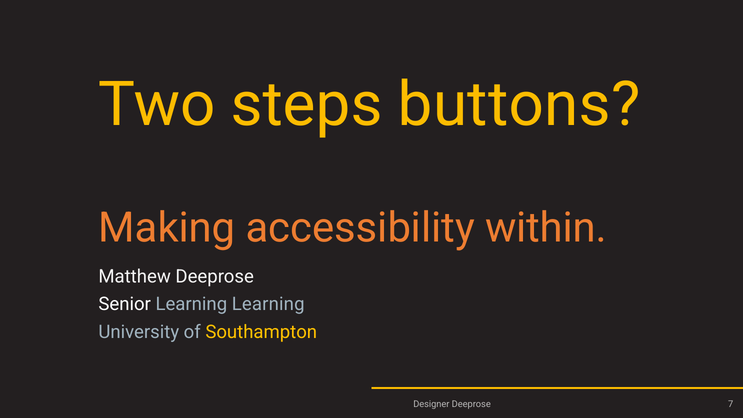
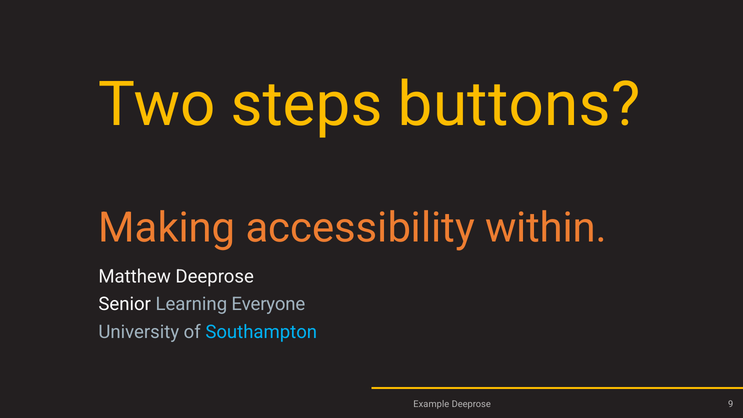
Learning Learning: Learning -> Everyone (268, 304)
Southampton colour: yellow -> light blue (261, 332)
Designer: Designer -> Example (431, 404)
7: 7 -> 9 (731, 404)
